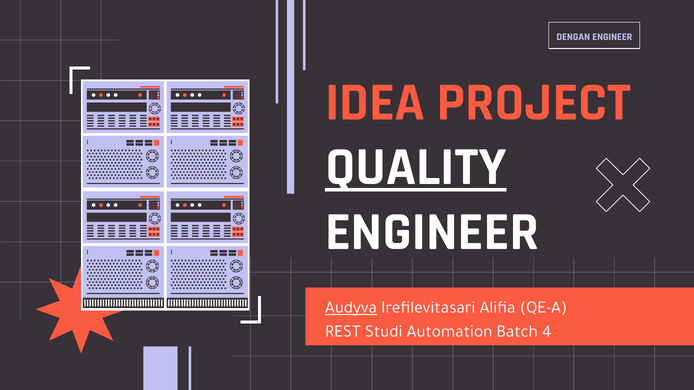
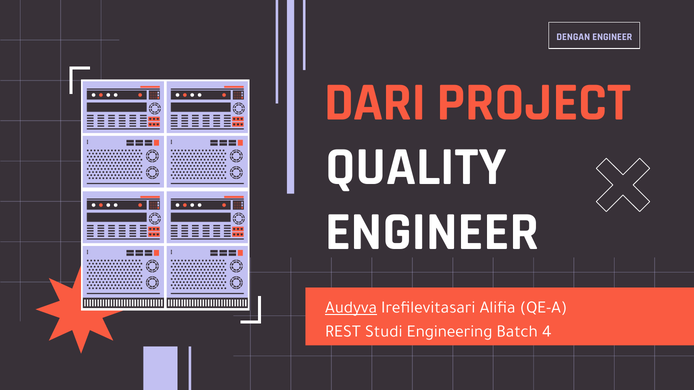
IDEA: IDEA -> DARI (375, 102)
QUALITY underline: present -> none (416, 167)
Automation: Automation -> Engineering (450, 331)
